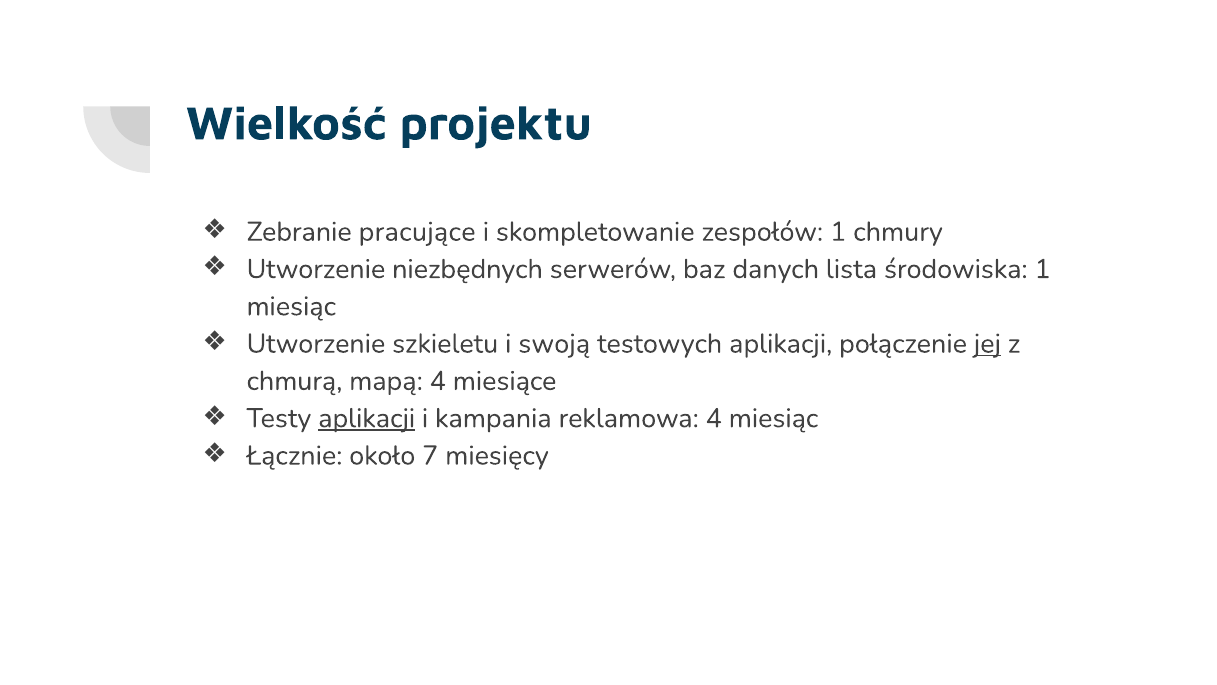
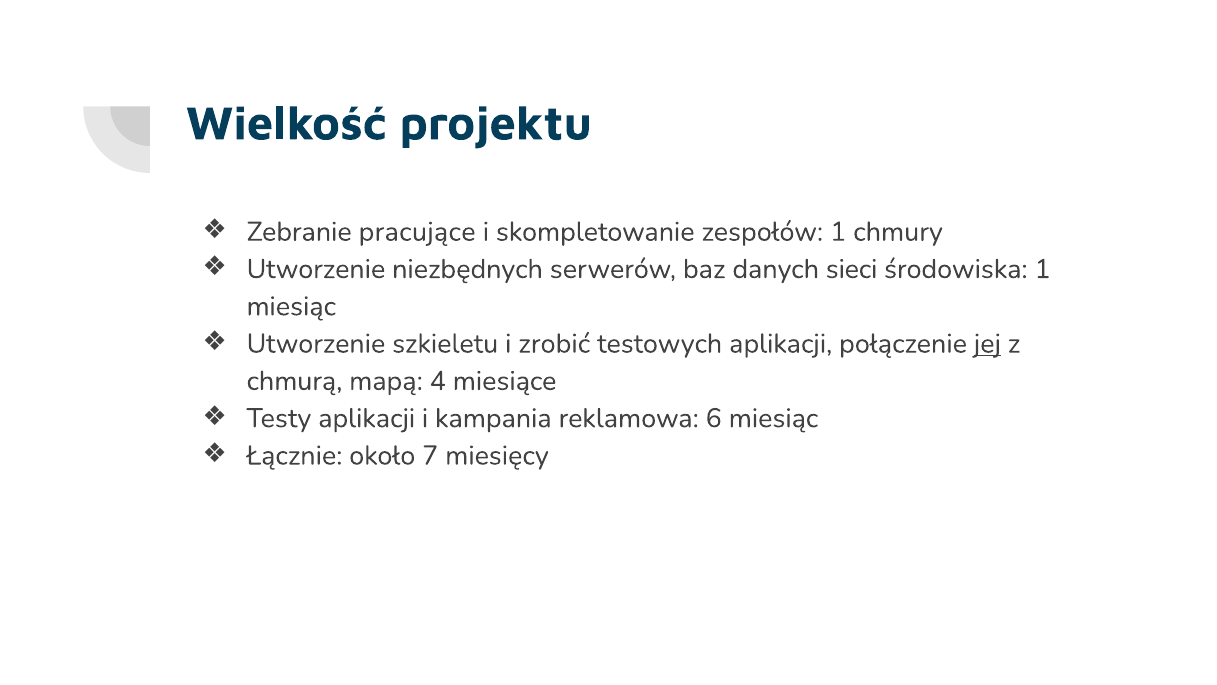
lista: lista -> sieci (852, 269)
swoją: swoją -> zrobić (554, 343)
aplikacji underline: present -> none (367, 418)
reklamowa 4: 4 -> 6 (714, 418)
